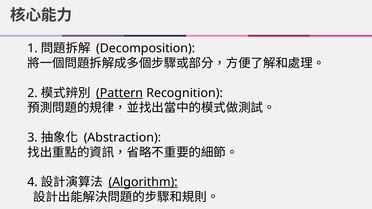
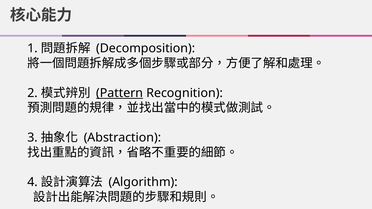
Algorithm underline: present -> none (143, 182)
